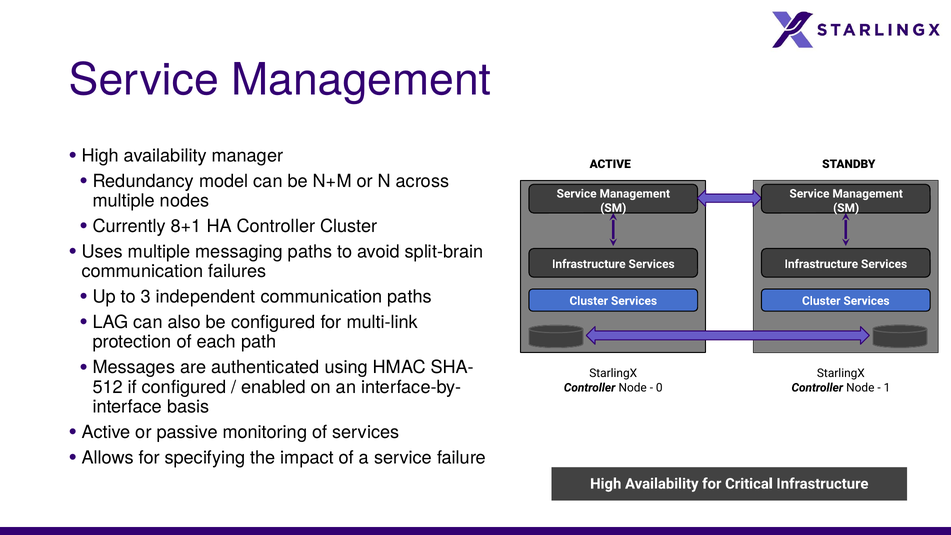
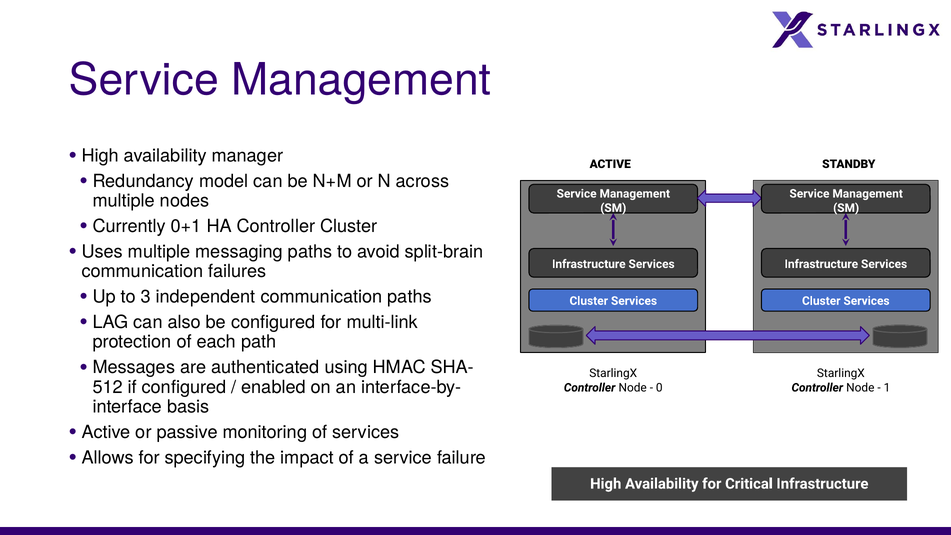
8+1: 8+1 -> 0+1 (186, 226)
